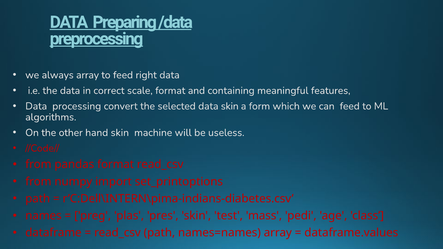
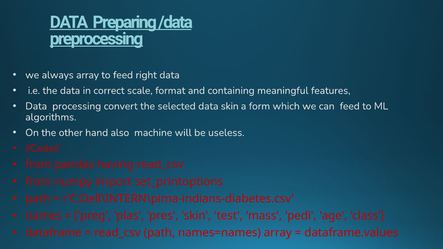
hand skin: skin -> also (120, 133)
pandas format: format -> having (116, 165)
